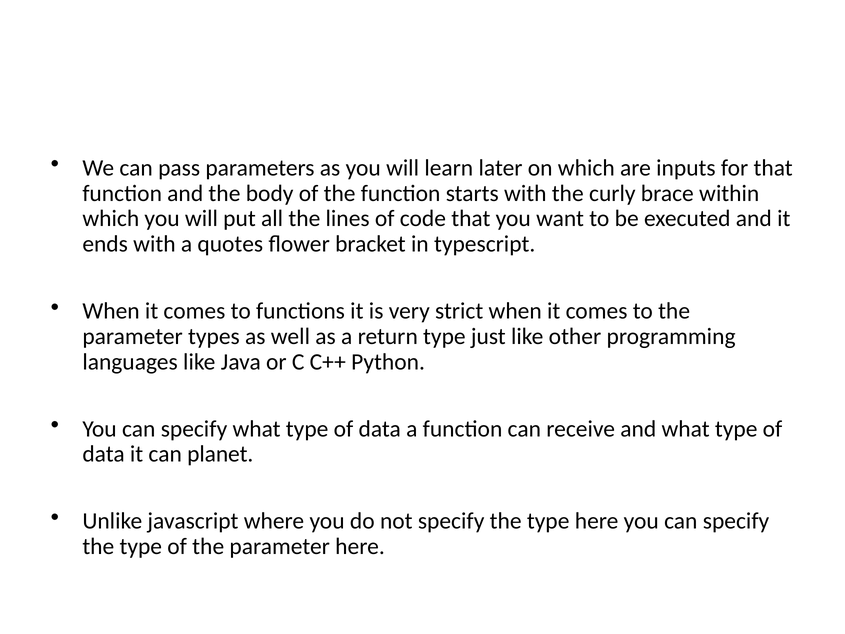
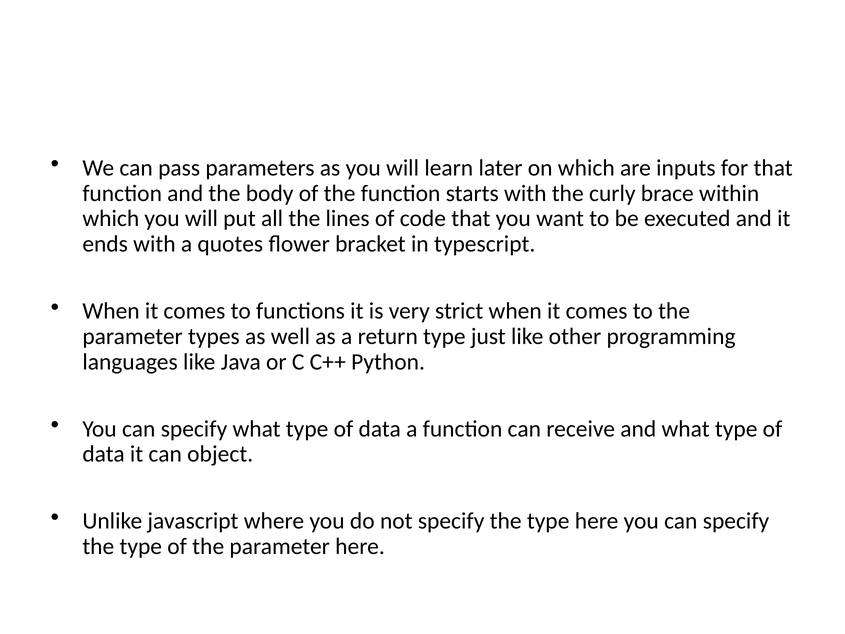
planet: planet -> object (220, 454)
